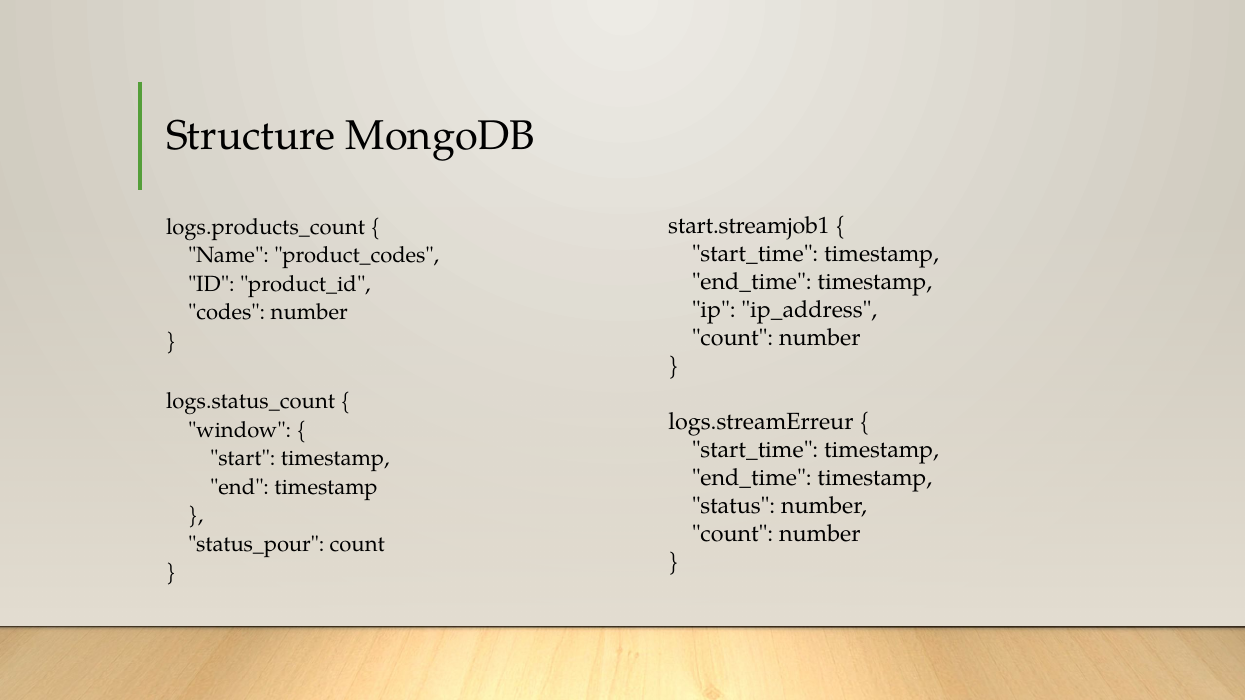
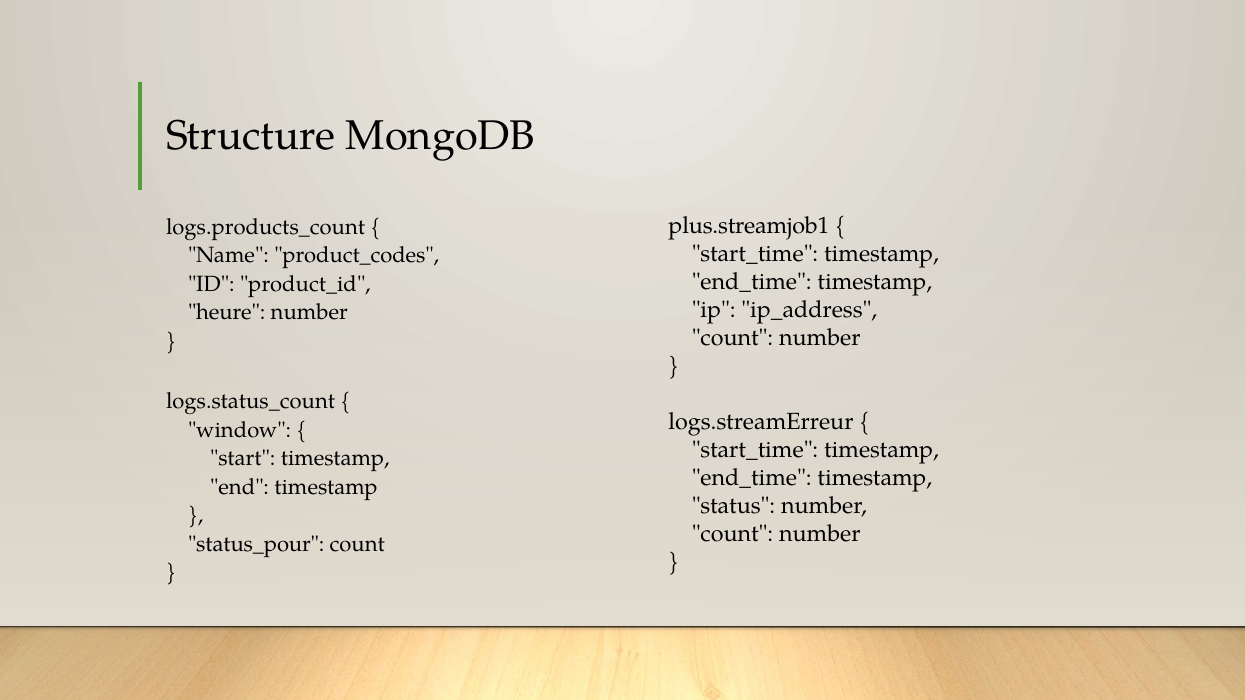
start.streamjob1: start.streamjob1 -> plus.streamjob1 (749, 226)
codes: codes -> heure (227, 313)
